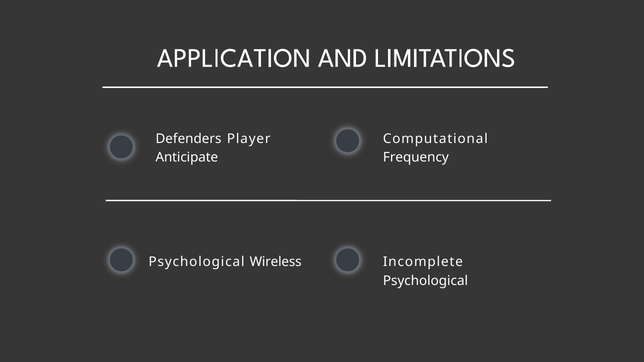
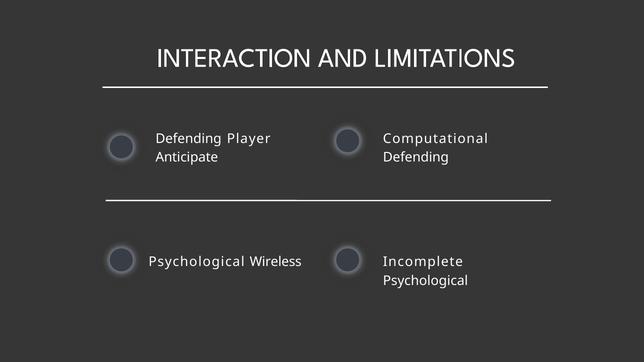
APPLICATION: APPLICATION -> INTERACTION (234, 58)
Defenders: Defenders -> Defending (189, 139)
Frequency: Frequency -> Defending (416, 157)
